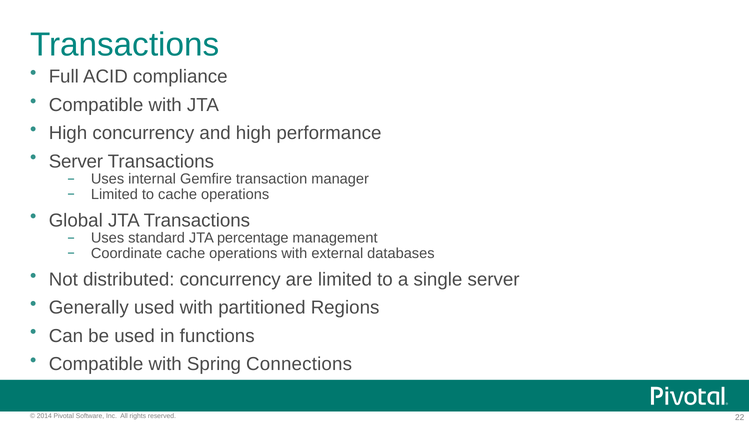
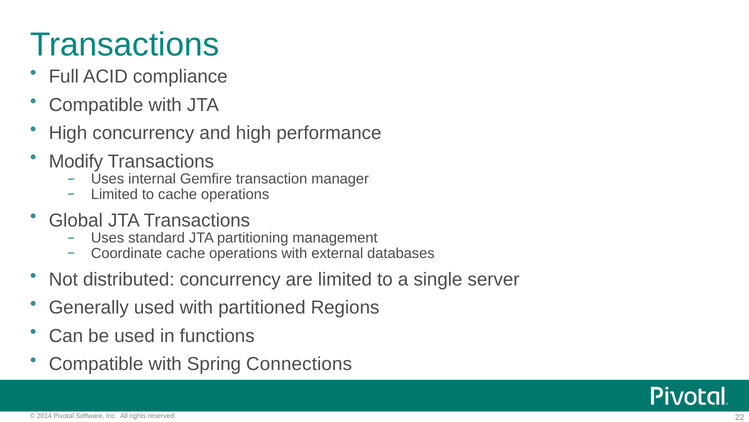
Server: Server -> Modify (76, 161)
percentage: percentage -> partitioning (253, 238)
